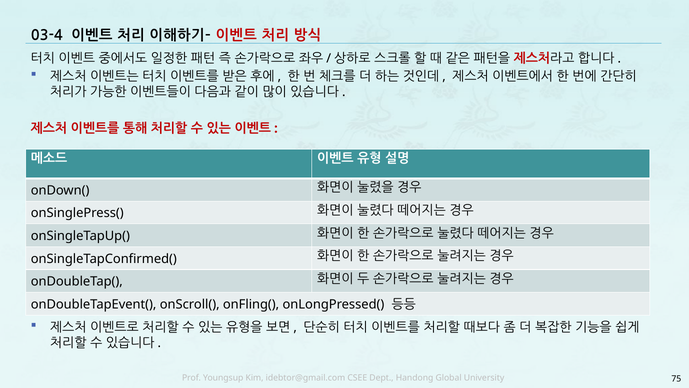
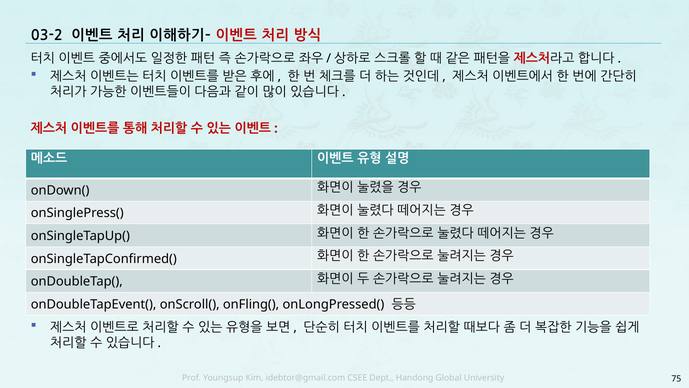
03-4: 03-4 -> 03-2 (47, 35)
